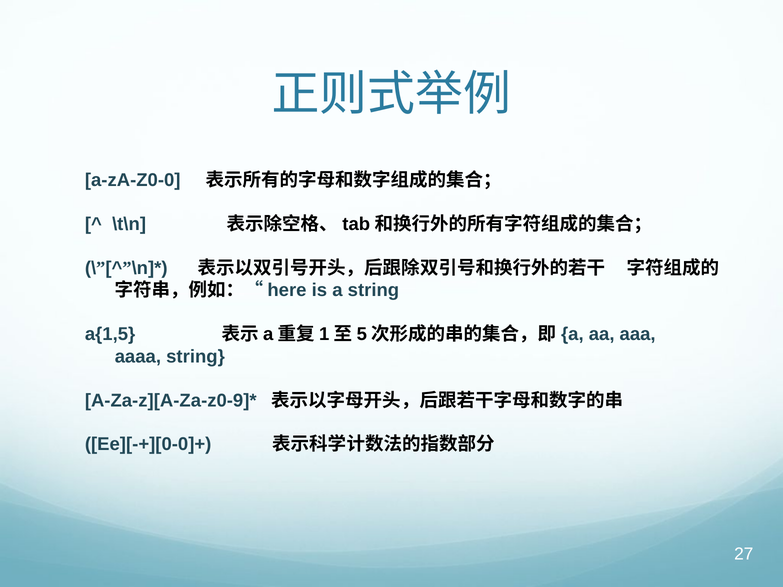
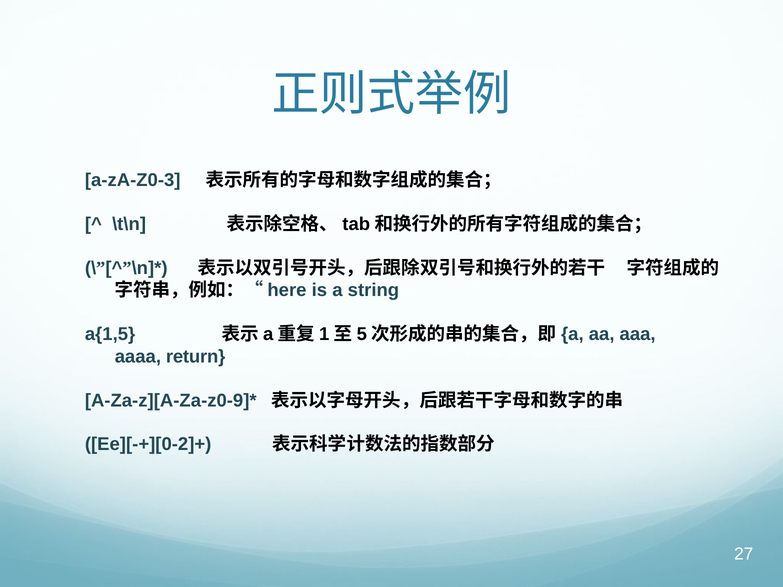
a-zA-Z0-0: a-zA-Z0-0 -> a-zA-Z0-3 (133, 180)
aaaa string: string -> return (196, 357)
Ee][-+][0-0]+: Ee][-+][0-0]+ -> Ee][-+][0-2]+ (148, 445)
